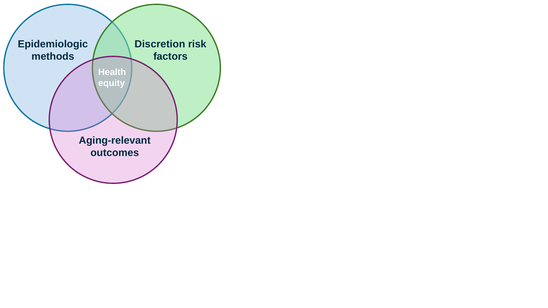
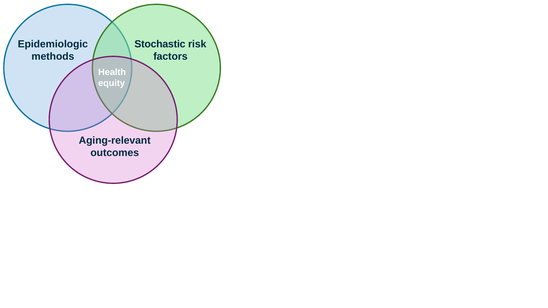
Discretion: Discretion -> Stochastic (160, 44)
